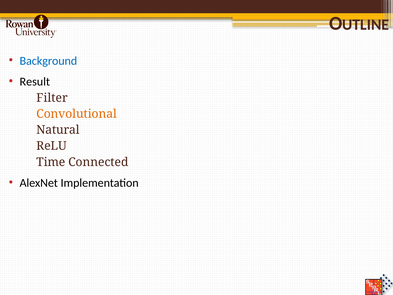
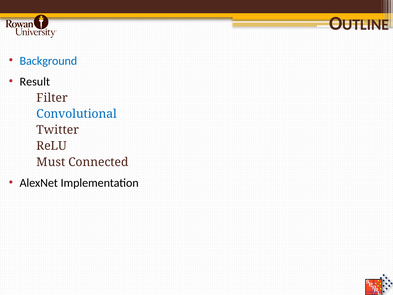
Convolutional colour: orange -> blue (77, 114)
Natural: Natural -> Twitter (58, 130)
Time: Time -> Must (51, 162)
